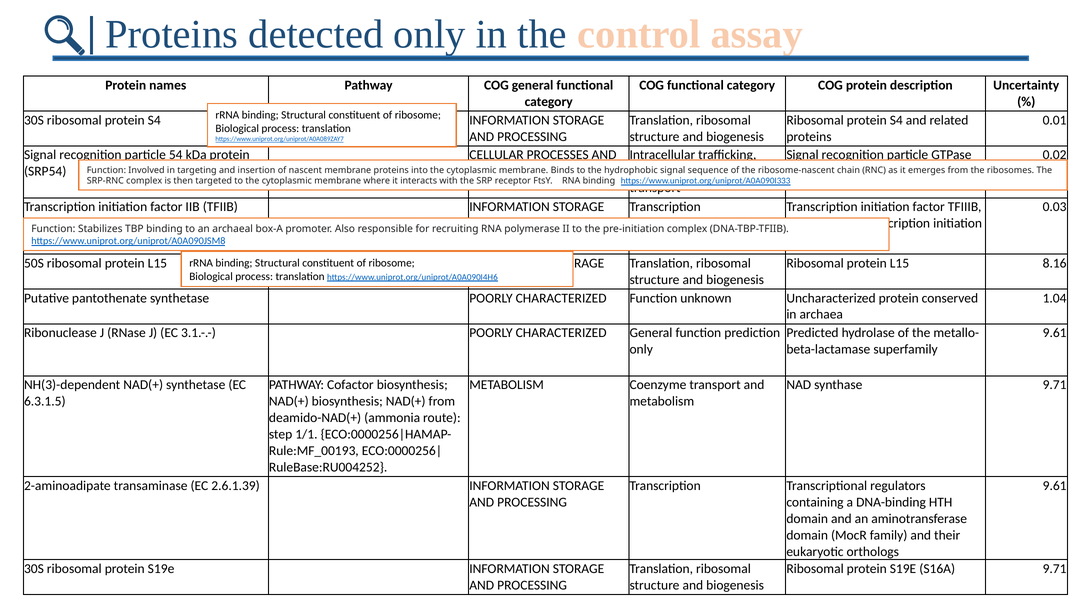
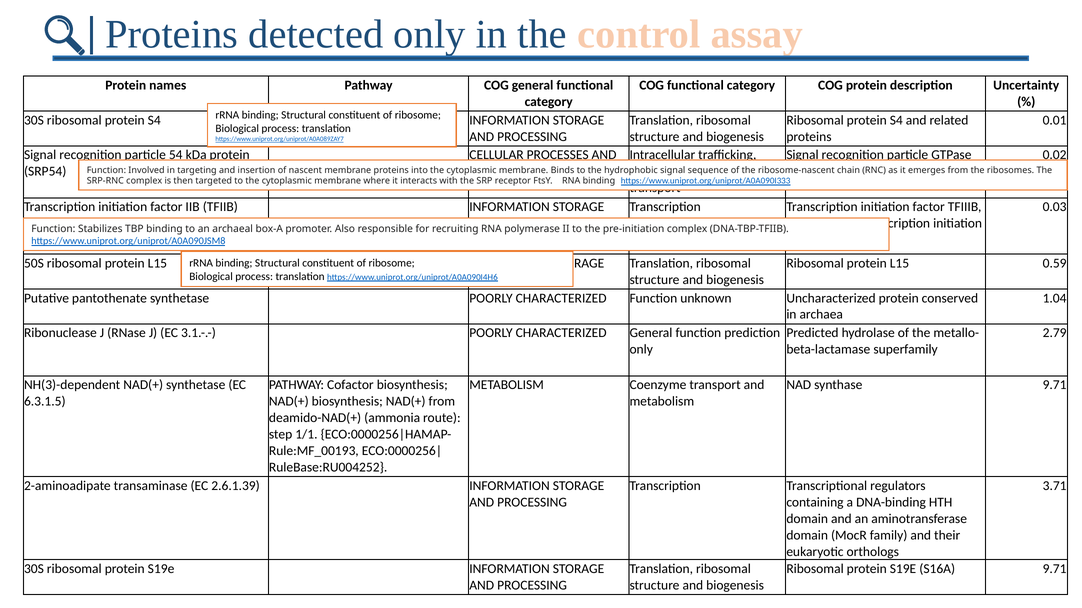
8.16: 8.16 -> 0.59 (1055, 263)
9.61: 9.61 -> 2.79 (1055, 333)
9.61: 9.61 -> 3.71 (1055, 486)
